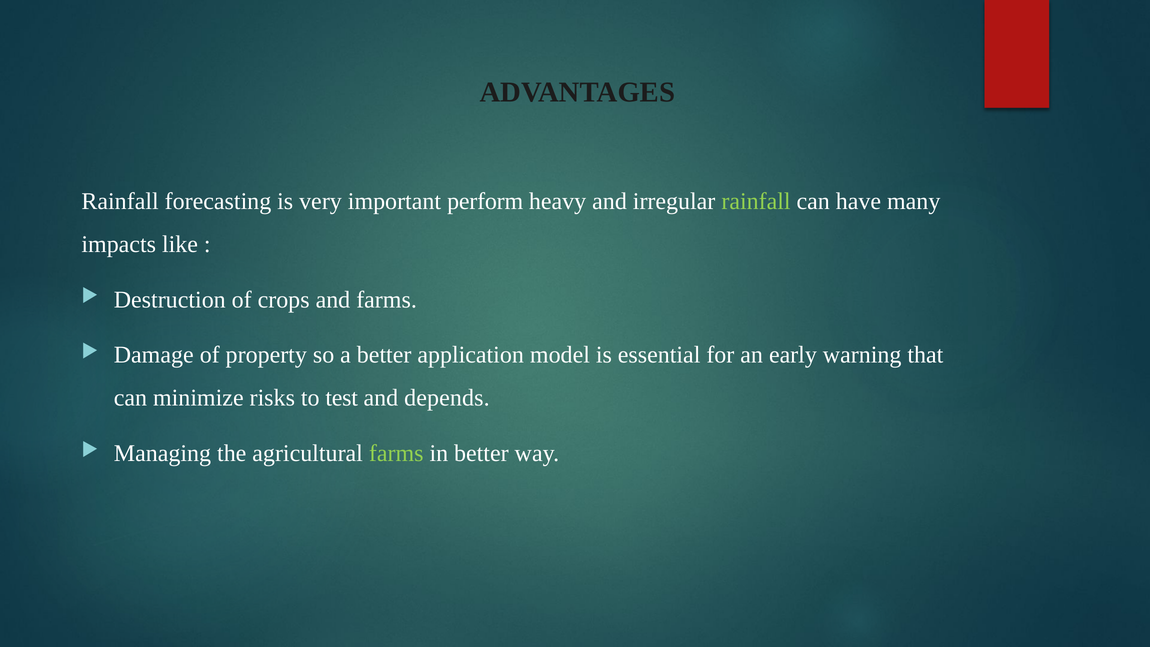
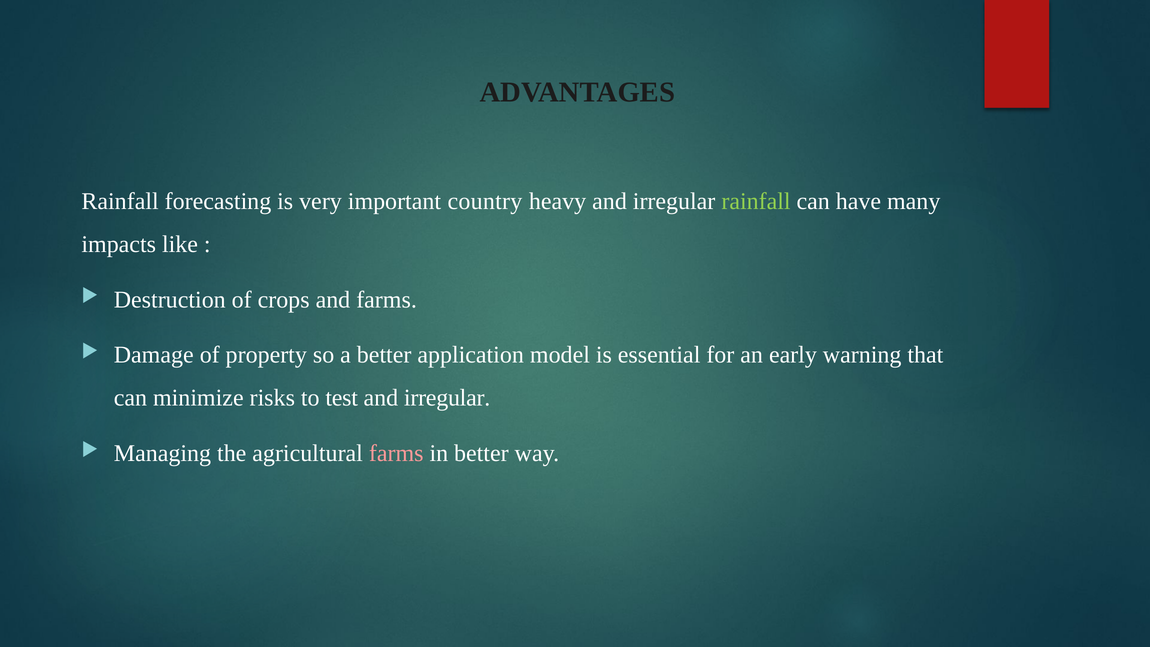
perform: perform -> country (485, 201)
depends: depends -> irregular (447, 398)
farms colour: light green -> pink (396, 453)
